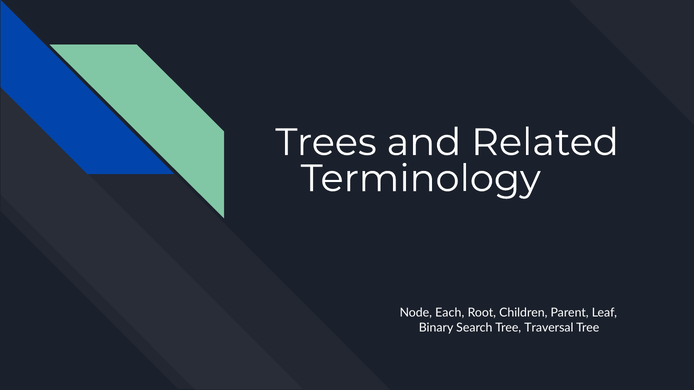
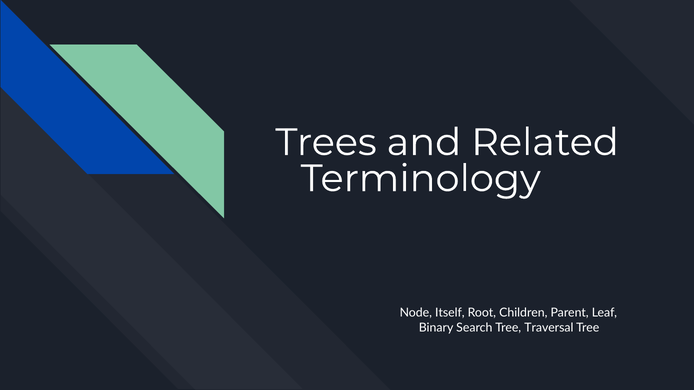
Each: Each -> Itself (450, 313)
